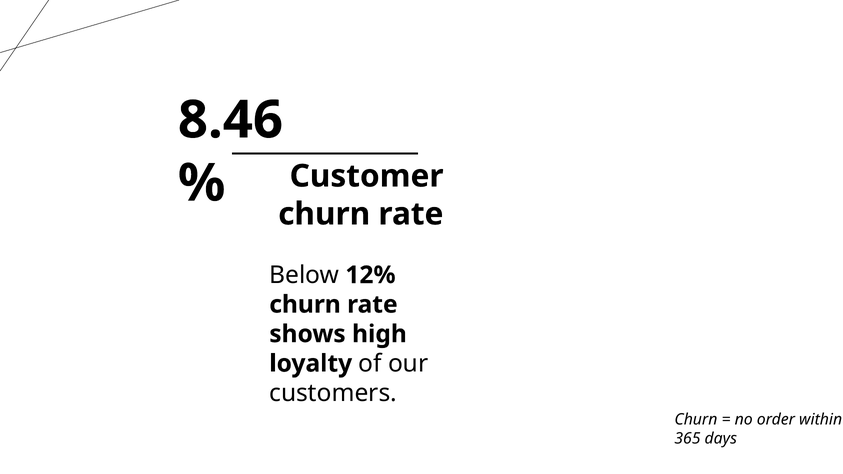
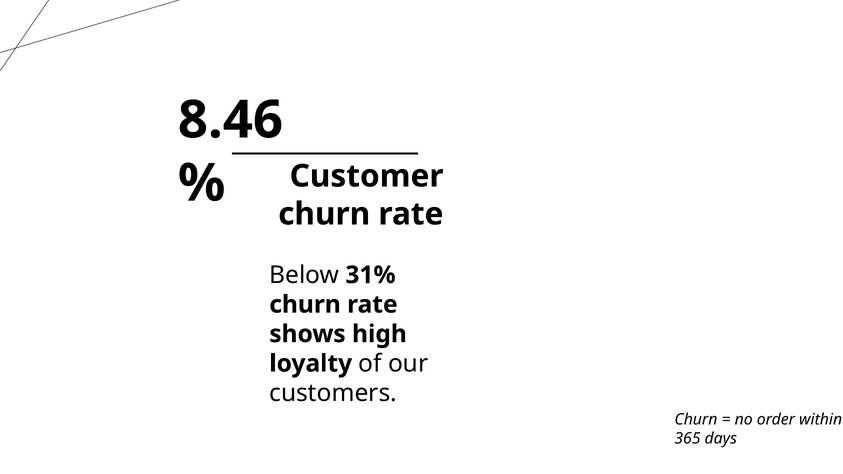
12%: 12% -> 31% (370, 275)
